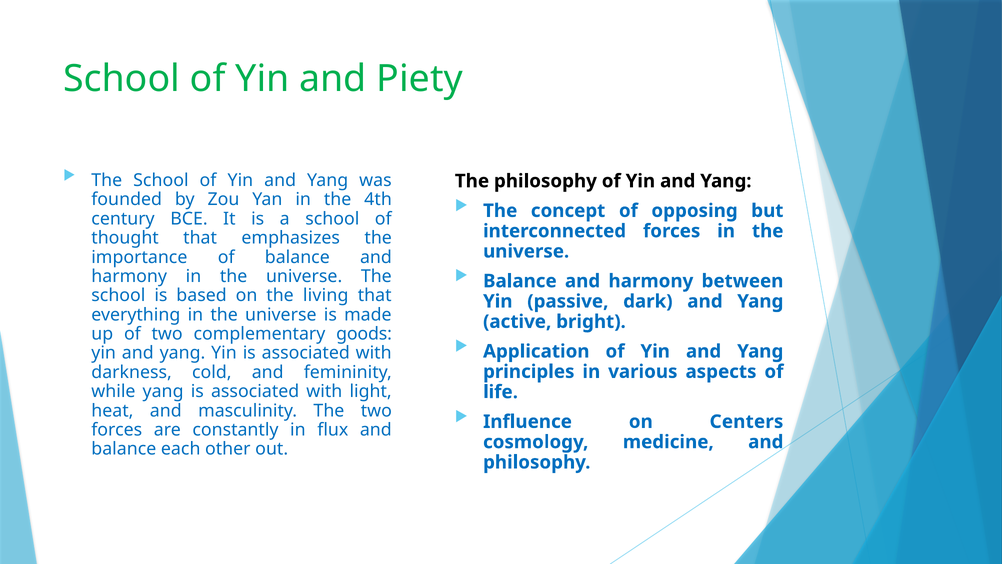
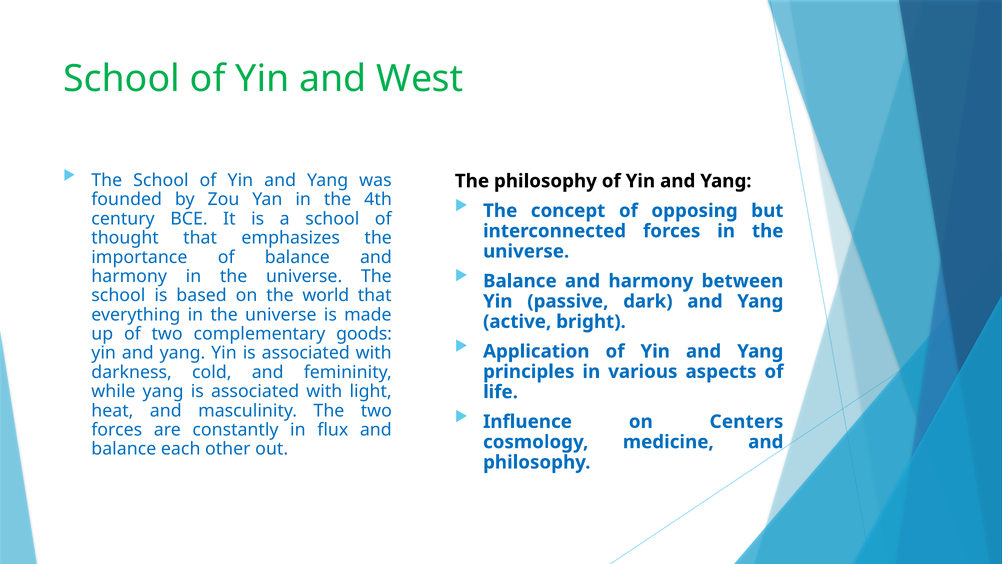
Piety: Piety -> West (420, 79)
living: living -> world (326, 295)
